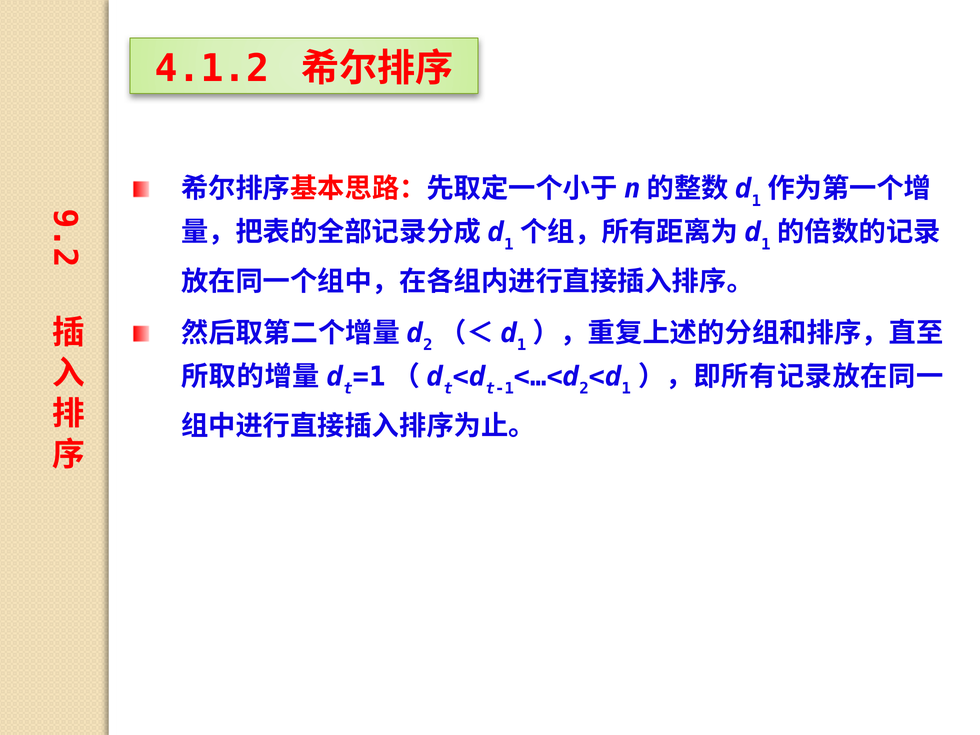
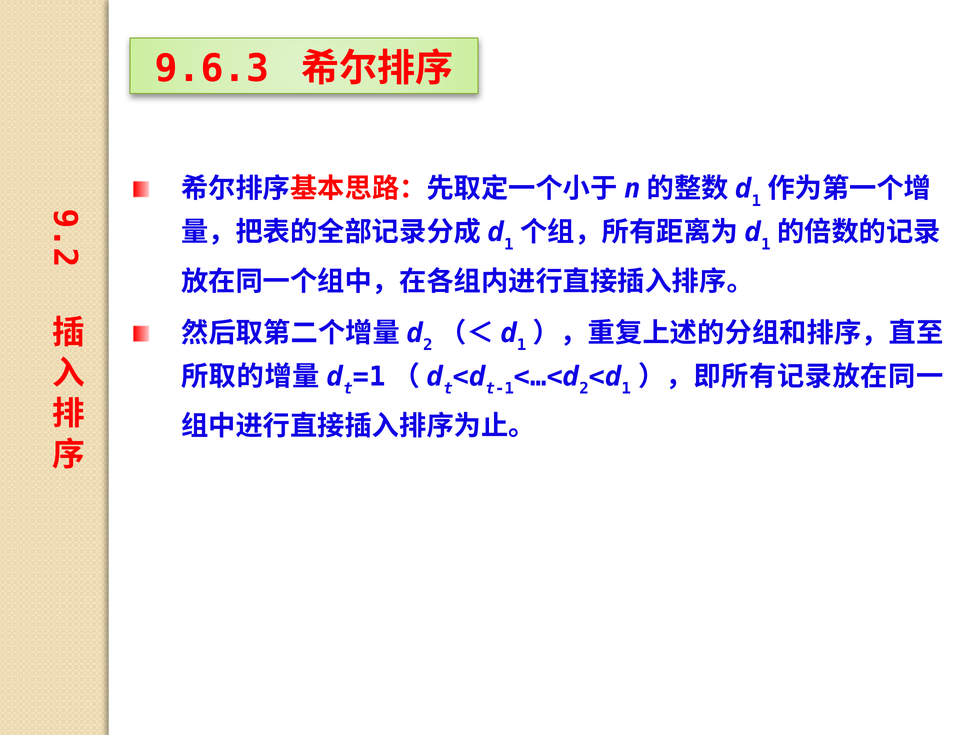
4.1.2: 4.1.2 -> 9.6.3 (212, 69)
